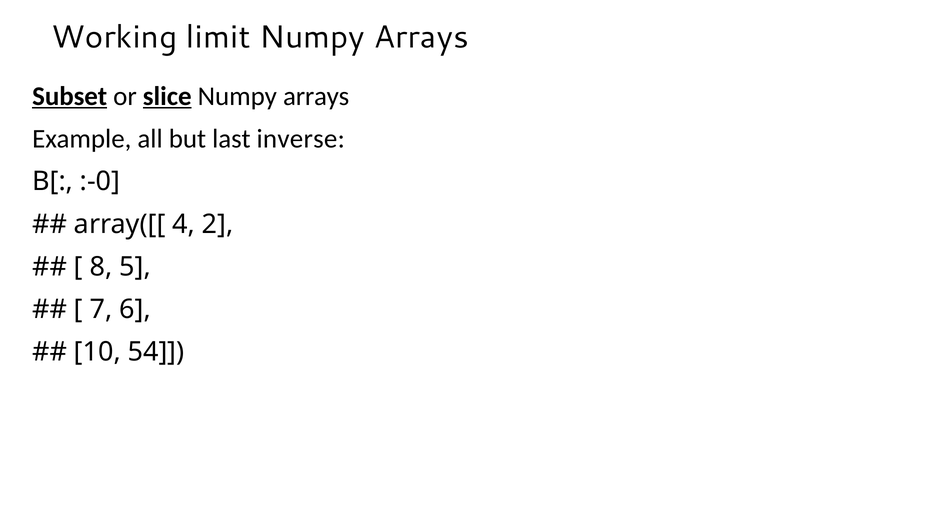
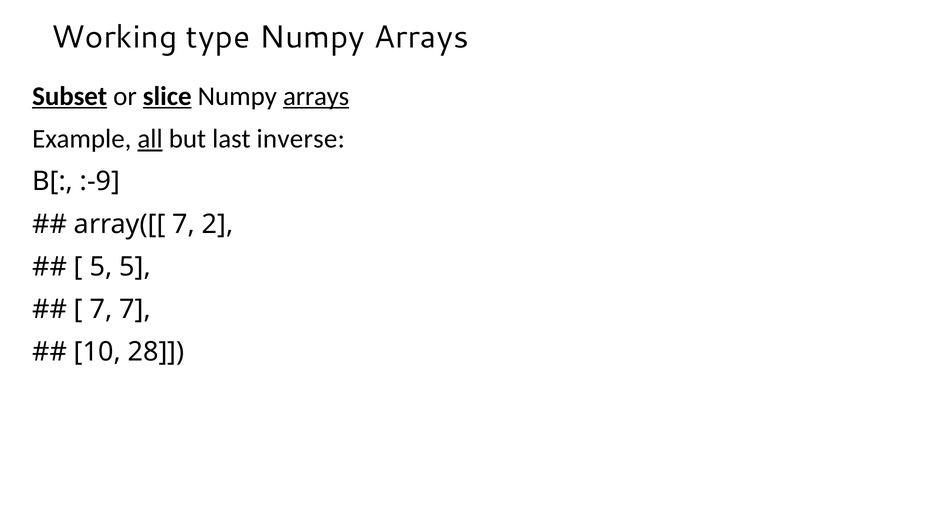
limit: limit -> type (218, 37)
arrays underline: none -> present (316, 96)
all underline: none -> present (150, 139)
:-0: :-0 -> :-9 (100, 181)
array([[ 4: 4 -> 7 (184, 224)
8: 8 -> 5 (101, 266)
7 6: 6 -> 7 (135, 309)
54: 54 -> 28 (156, 352)
